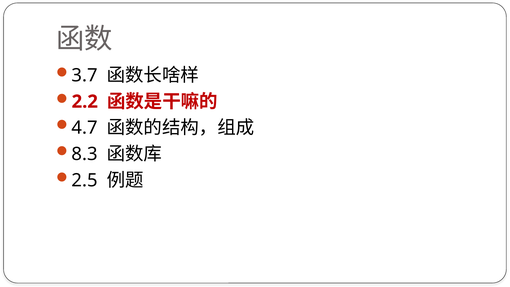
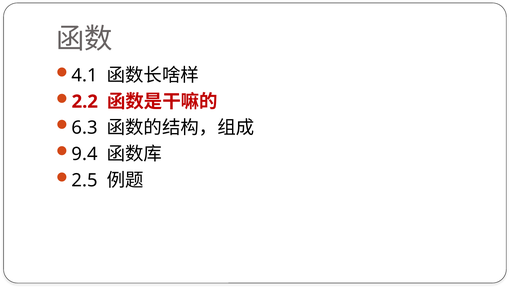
3.7: 3.7 -> 4.1 (85, 75)
4.7: 4.7 -> 6.3 (85, 128)
8.3: 8.3 -> 9.4 (85, 154)
